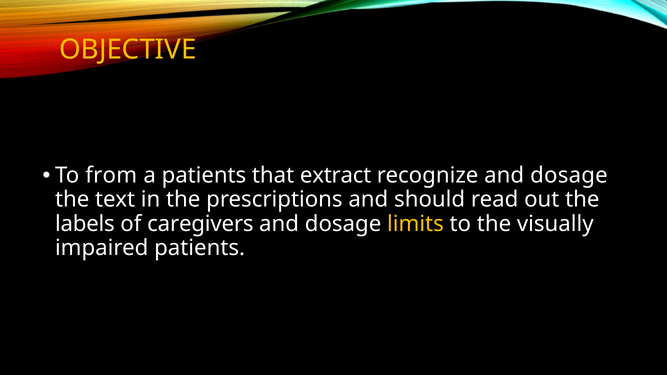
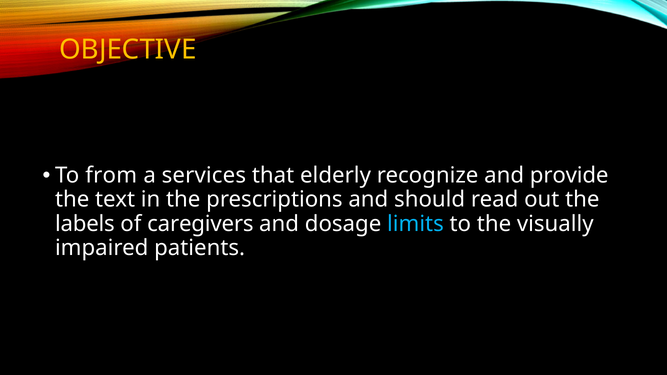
a patients: patients -> services (204, 176)
extract: extract -> elderly (336, 176)
recognize and dosage: dosage -> provide (569, 176)
limits colour: yellow -> light blue (415, 224)
